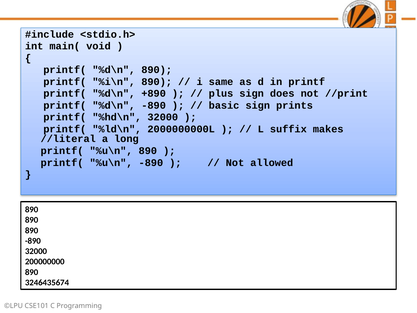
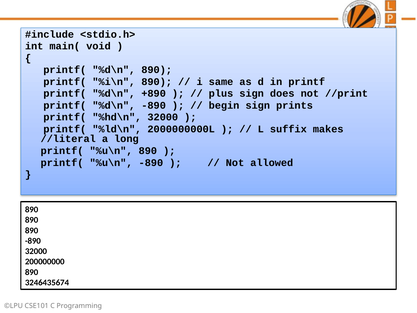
basic: basic -> begin (224, 105)
